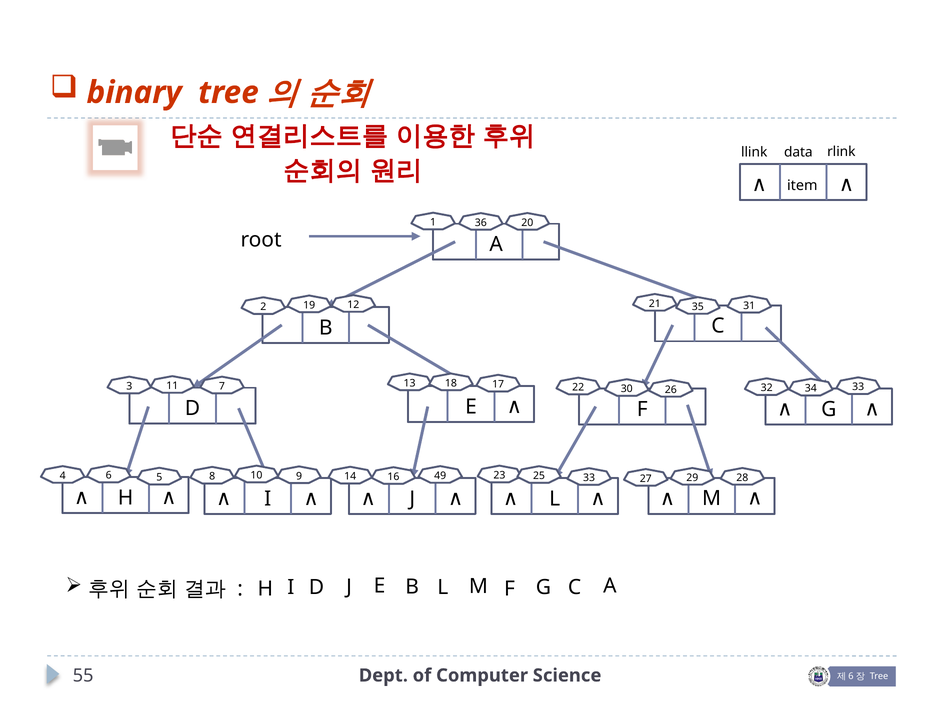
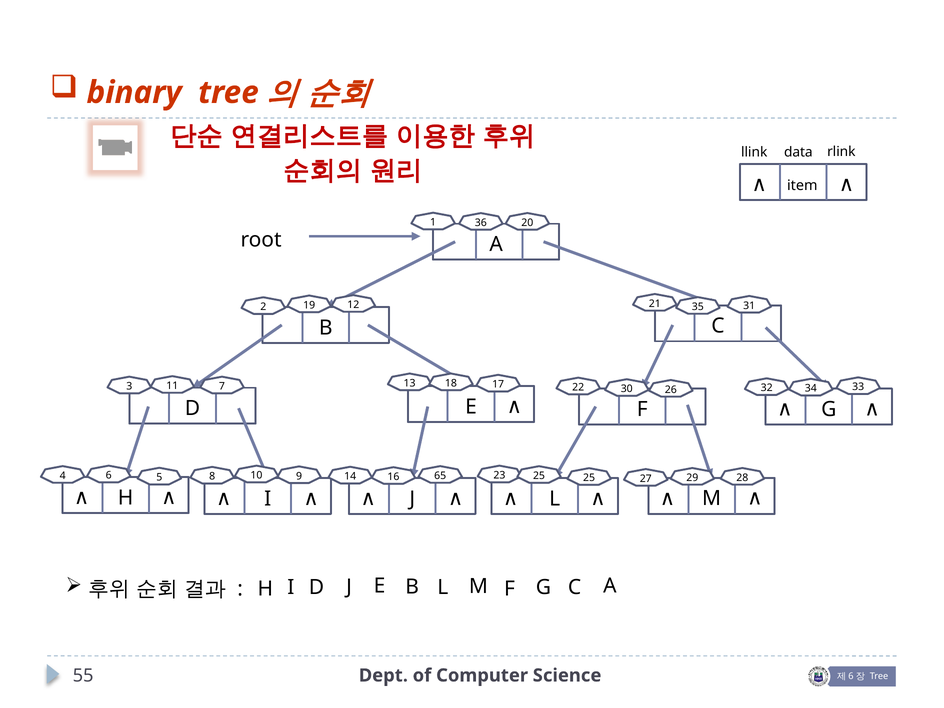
23 33: 33 -> 25 (589, 478)
49: 49 -> 65 (440, 476)
